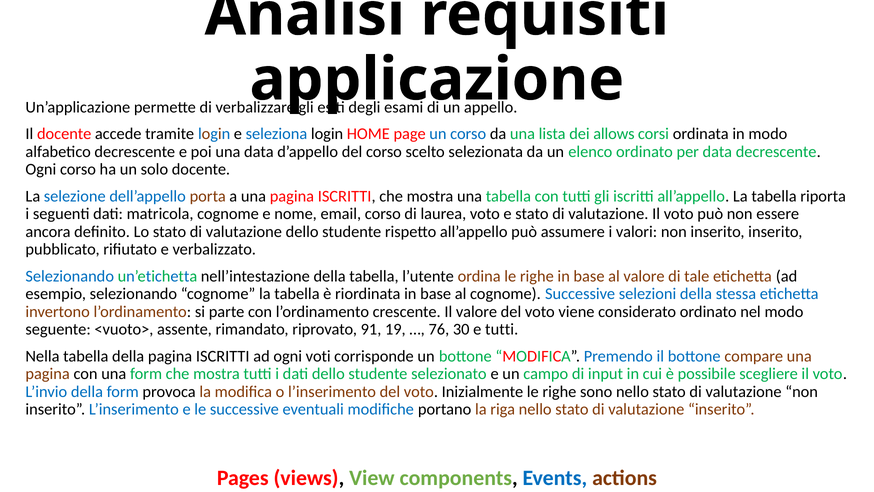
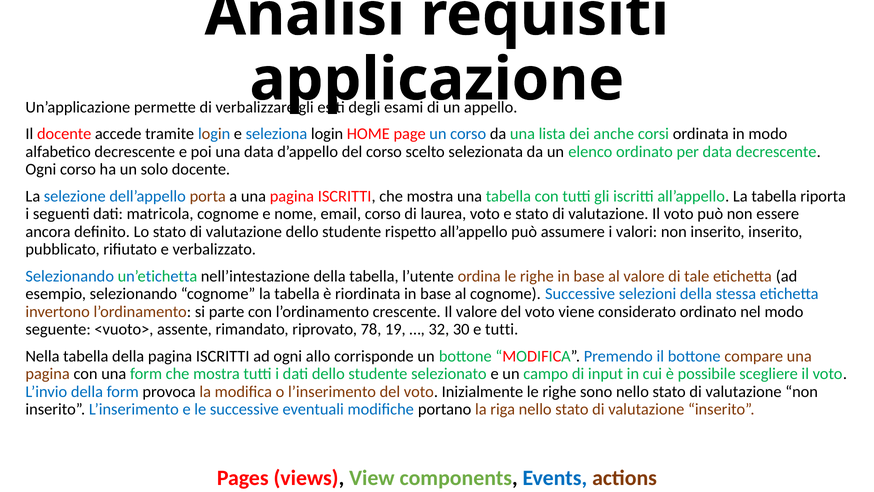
allows: allows -> anche (614, 134)
91: 91 -> 78 (371, 329)
76: 76 -> 32 (439, 329)
voti: voti -> allo (318, 356)
